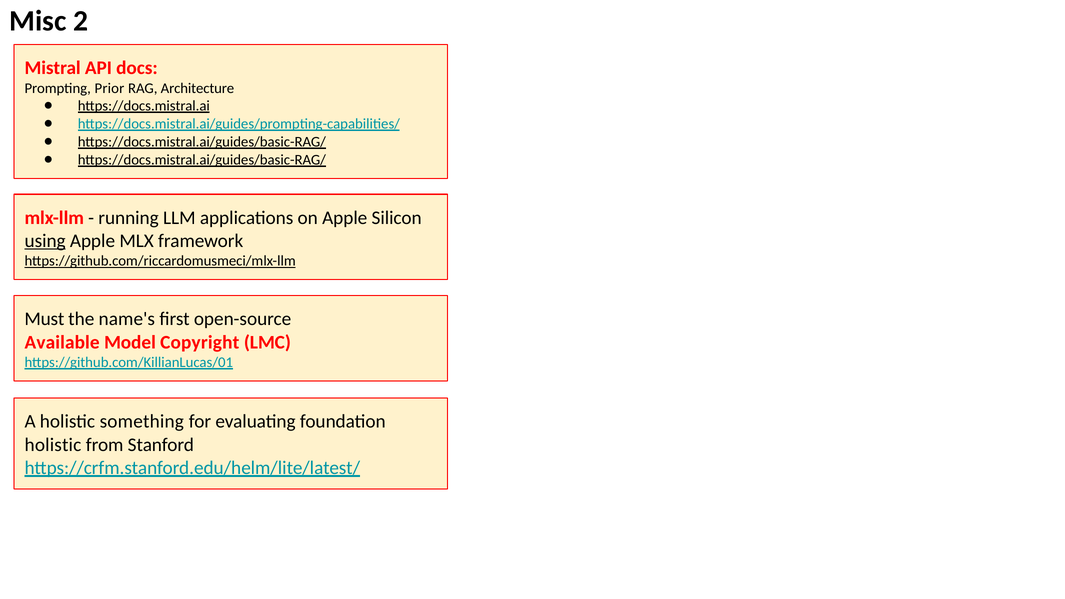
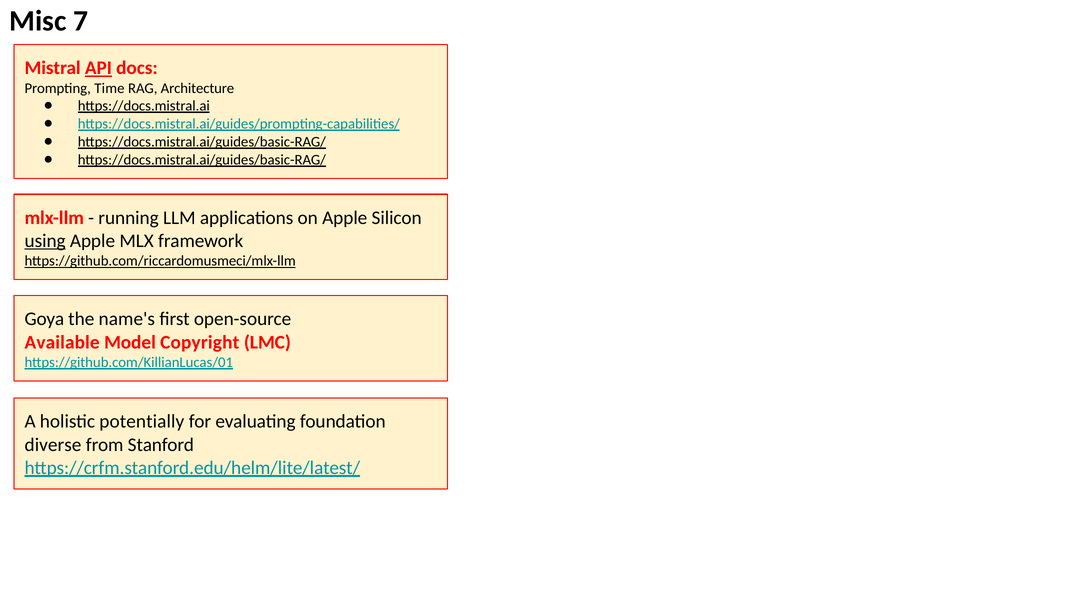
2: 2 -> 7 (81, 21)
API underline: none -> present (98, 68)
Prior: Prior -> Time (109, 88)
Must: Must -> Goya (44, 319)
something: something -> potentially (142, 422)
holistic: holistic -> diverse (53, 445)
